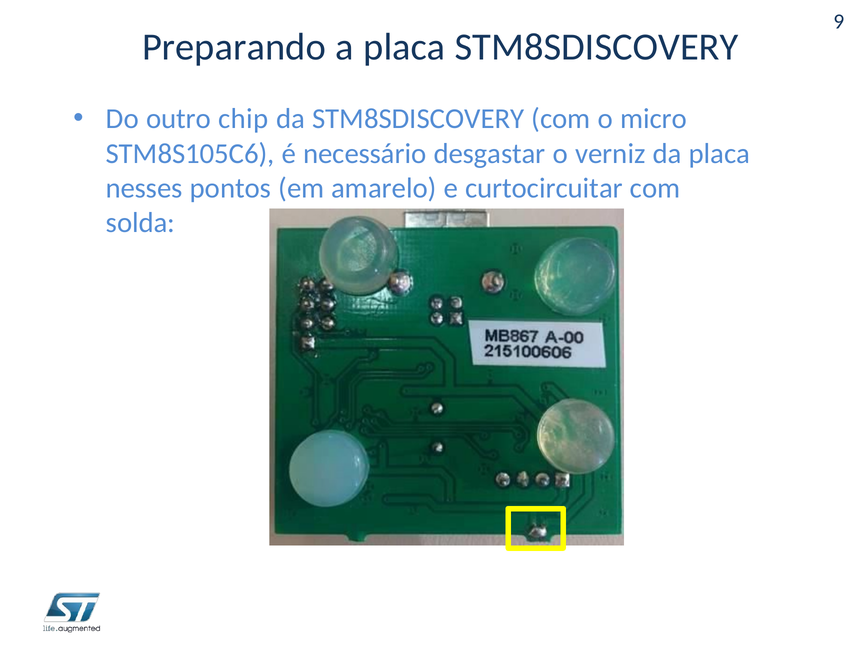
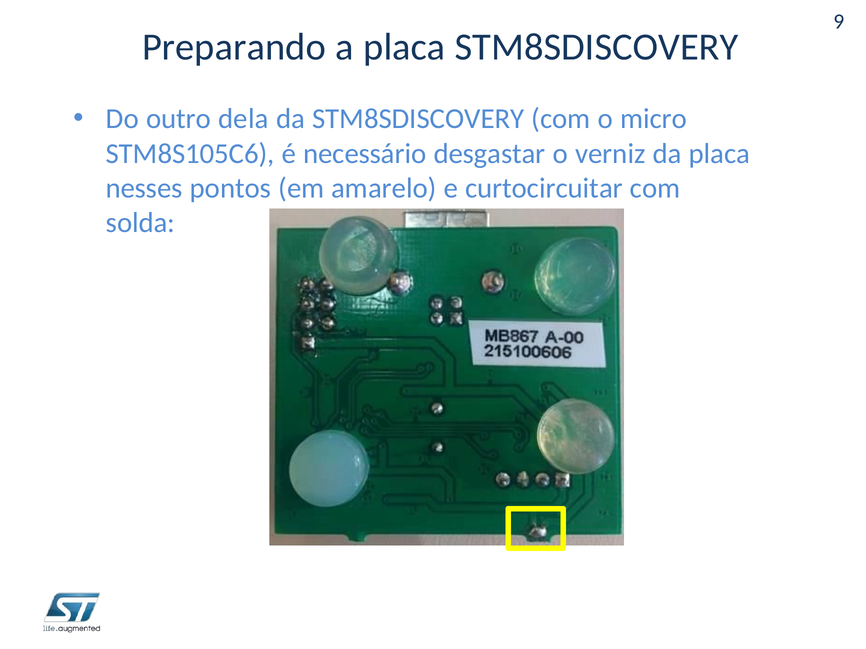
chip: chip -> dela (243, 119)
